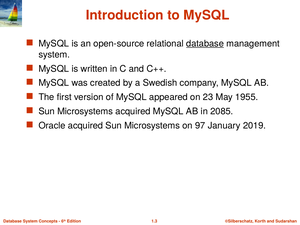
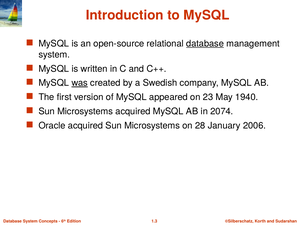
was underline: none -> present (80, 83)
1955: 1955 -> 1940 (247, 97)
2085: 2085 -> 2074 (222, 111)
97: 97 -> 28 (200, 126)
2019: 2019 -> 2006 (254, 126)
